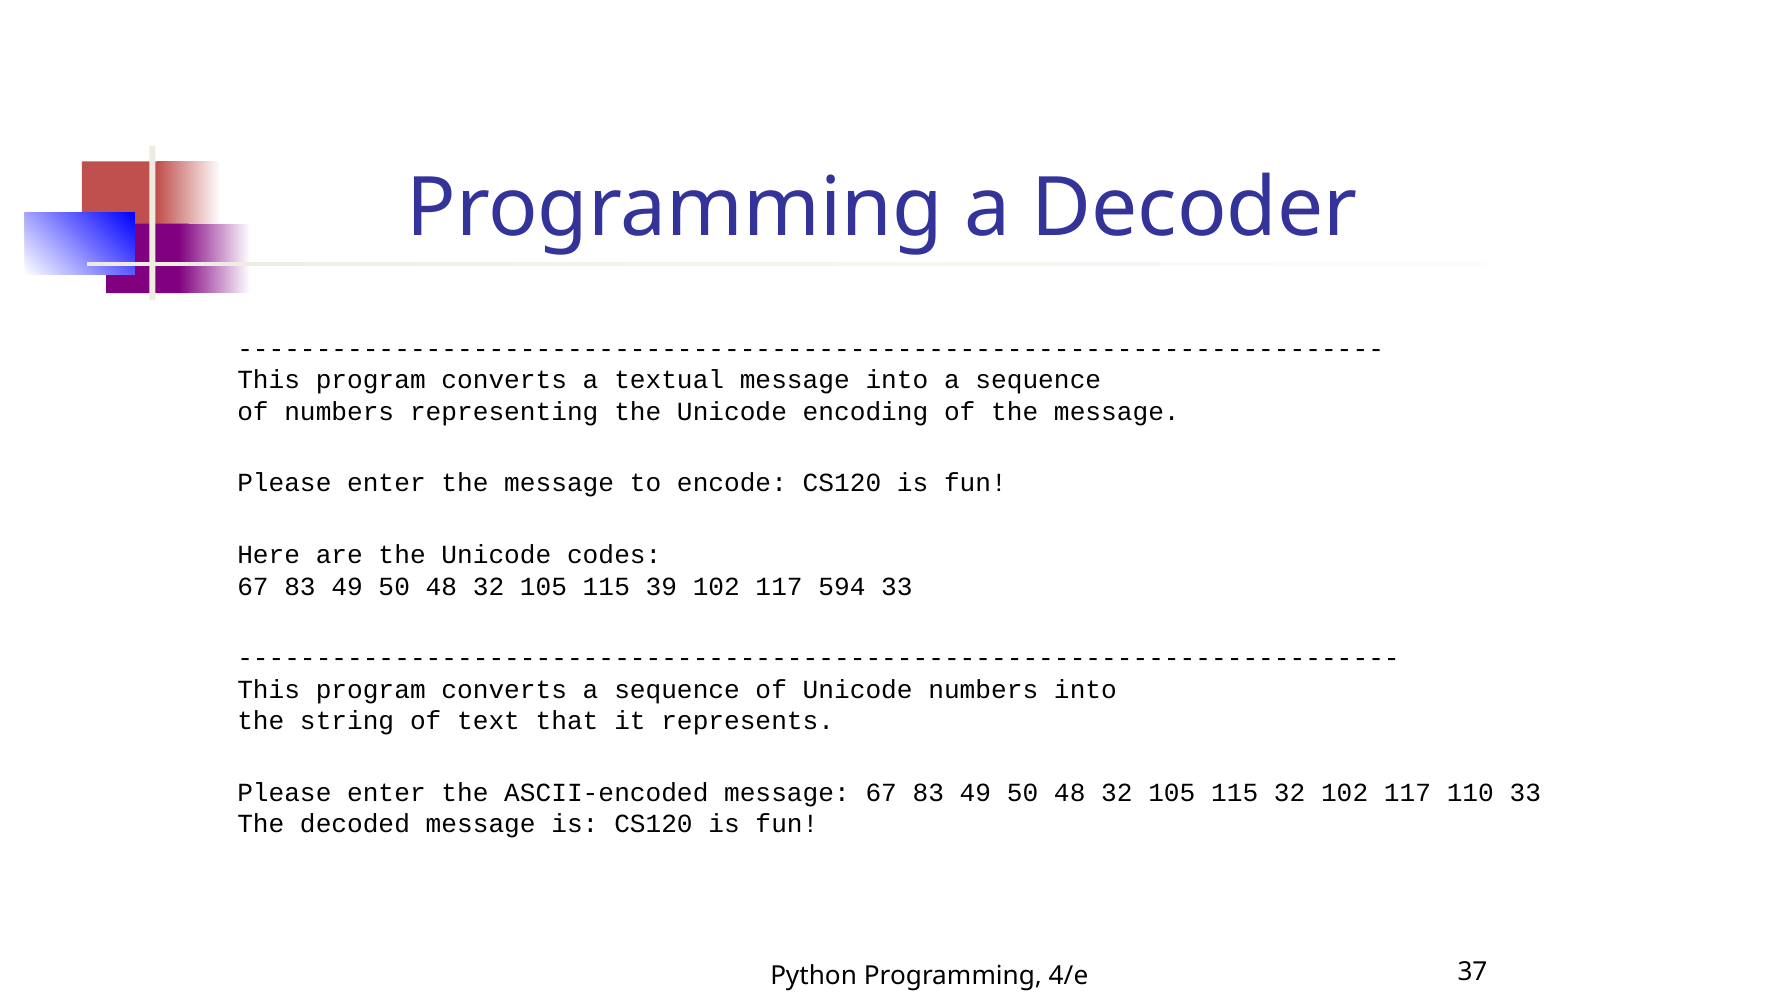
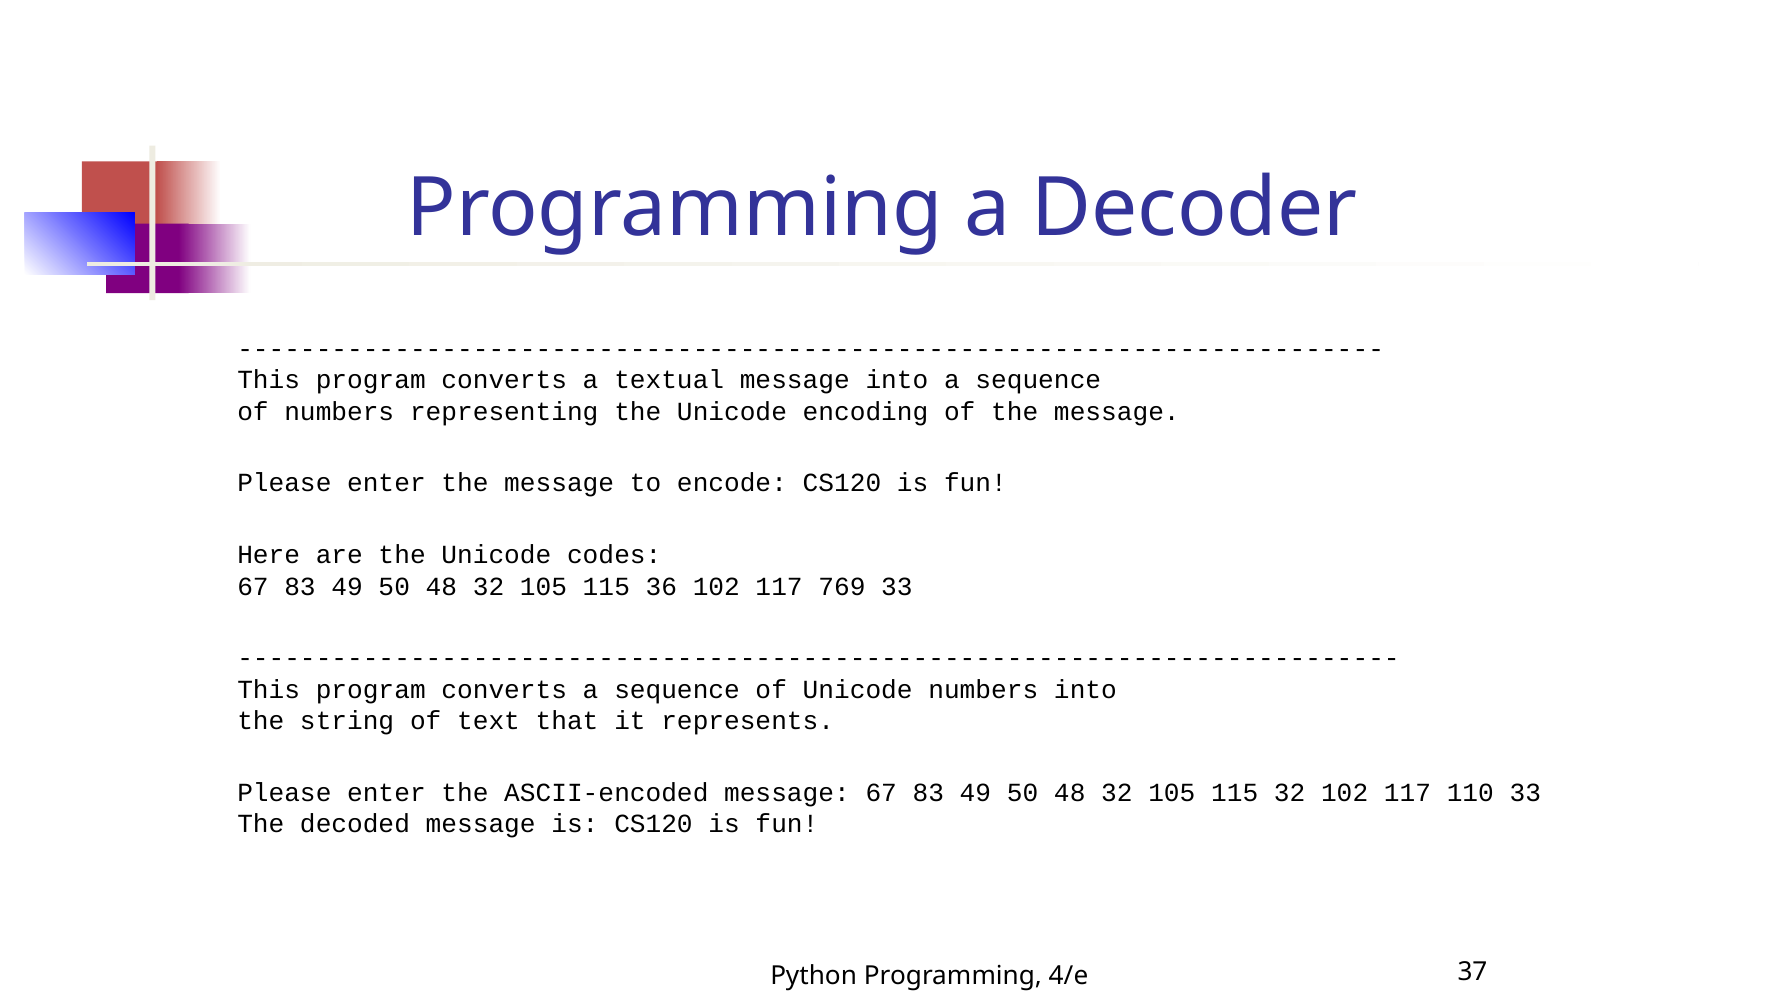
39: 39 -> 36 (661, 586)
594: 594 -> 769 (842, 586)
